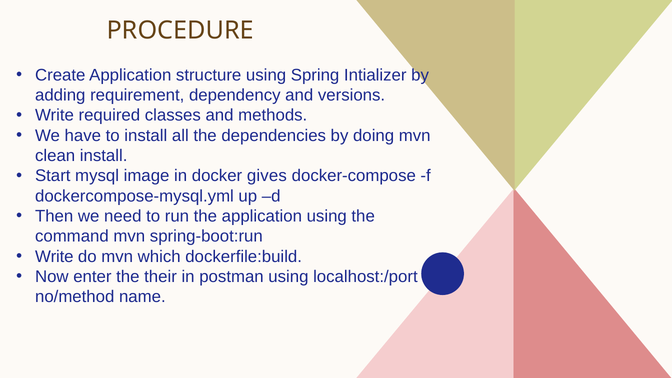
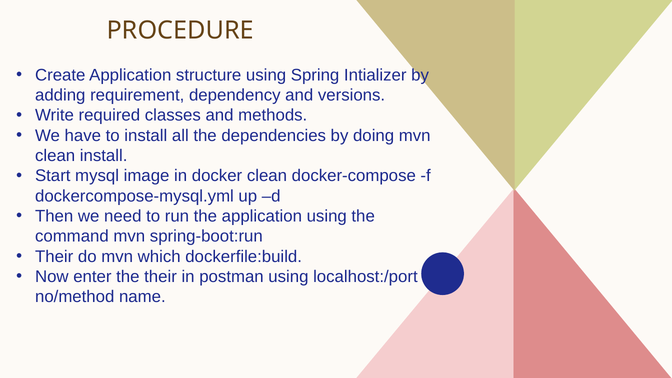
docker gives: gives -> clean (267, 176)
Write: Write -> Their (54, 257)
